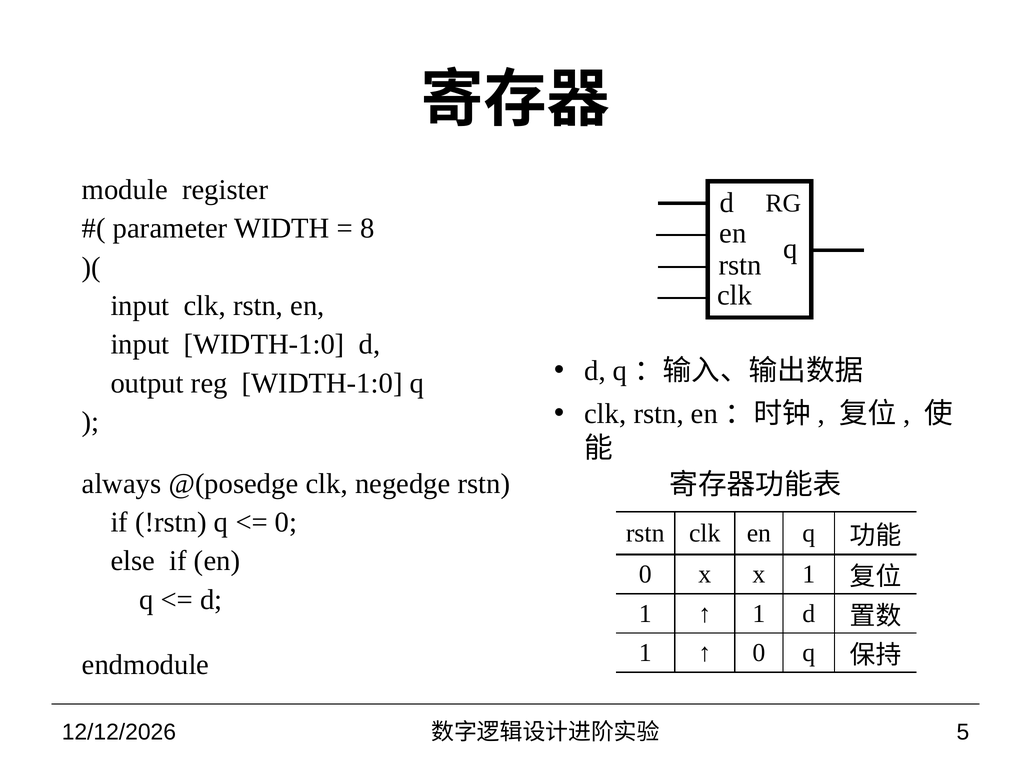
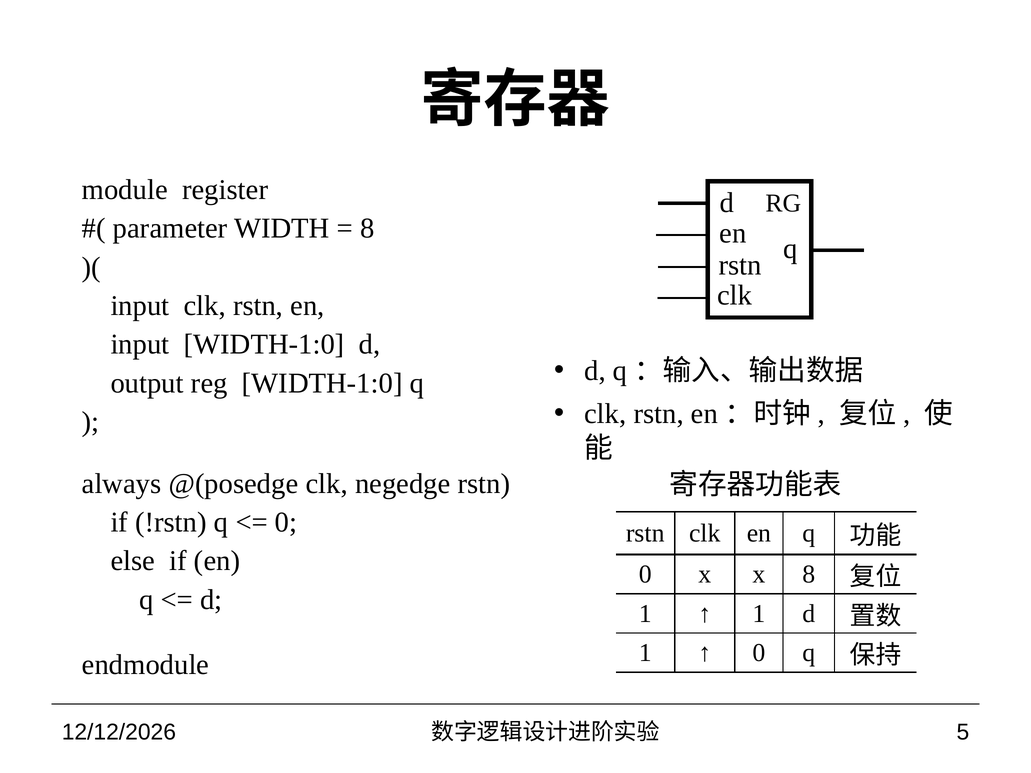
x 1: 1 -> 8 (809, 574)
